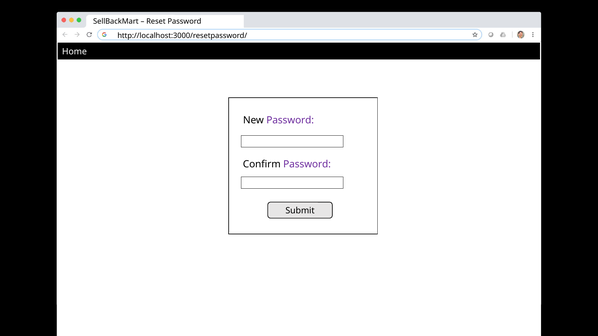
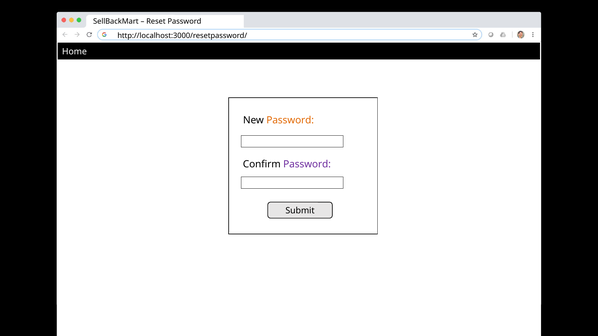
Password colour: purple -> orange (290, 120)
